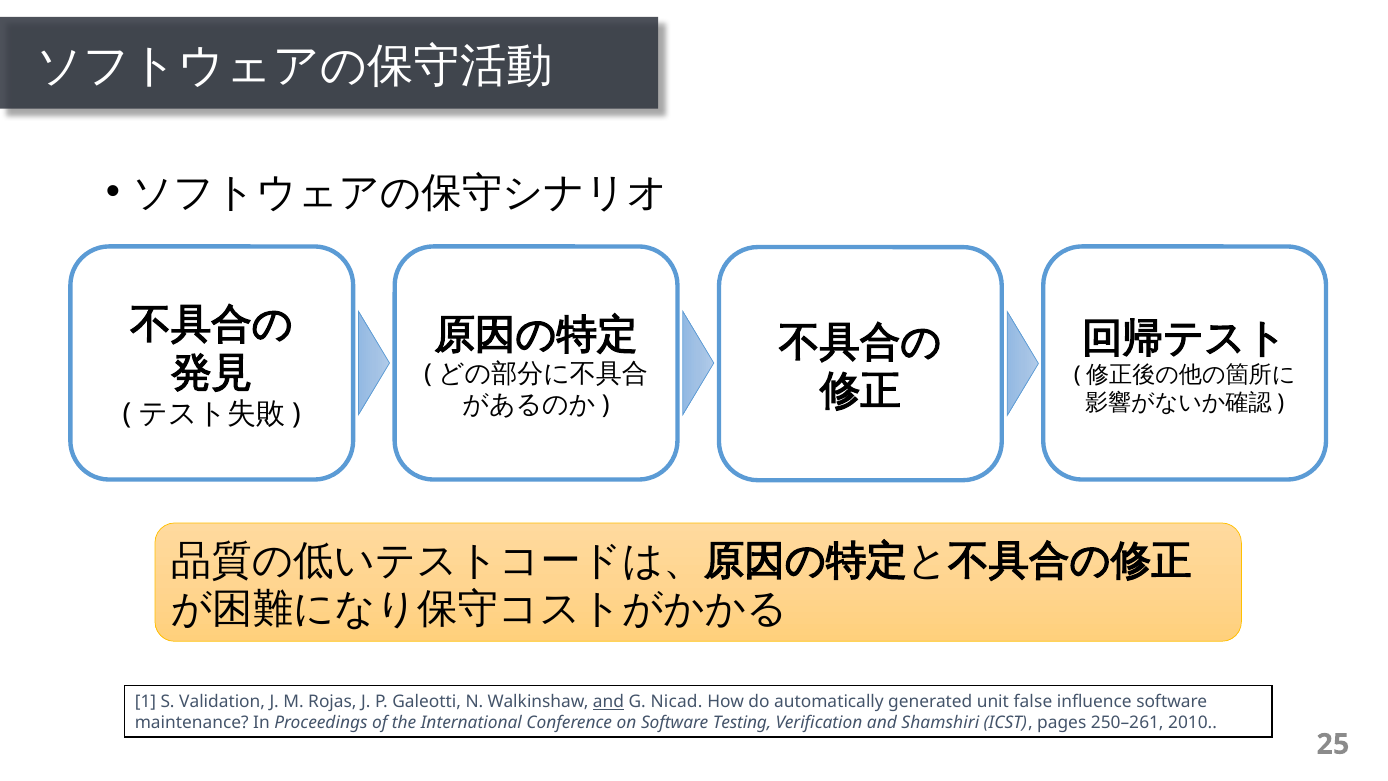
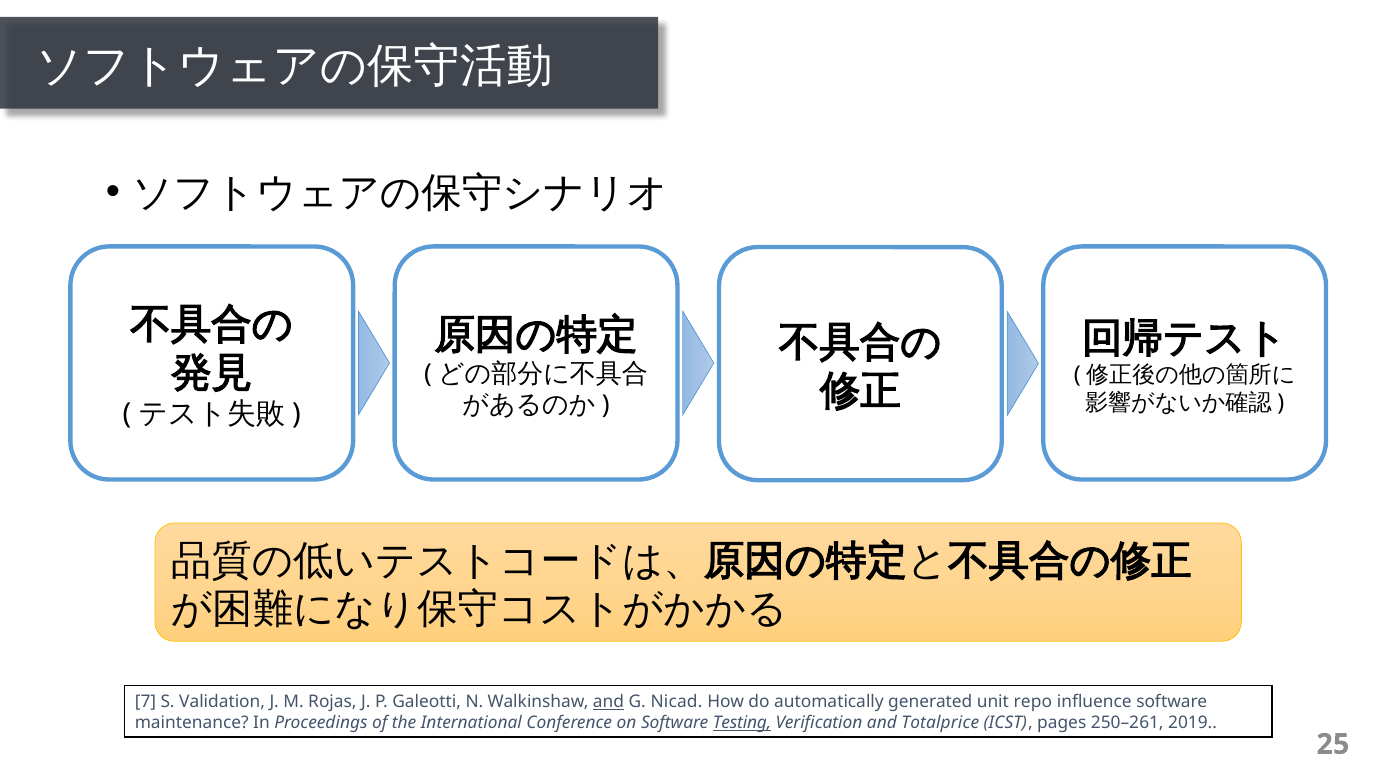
1: 1 -> 7 (145, 702)
false: false -> repo (1033, 702)
Testing underline: none -> present (742, 723)
Shamshiri: Shamshiri -> Totalprice (940, 723)
2010: 2010 -> 2019 (1193, 723)
